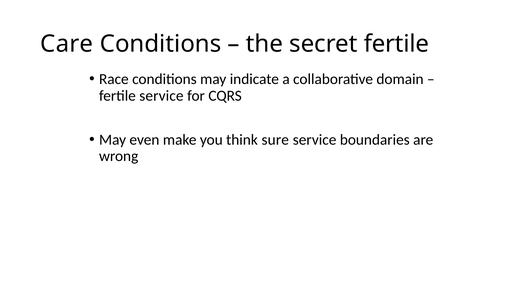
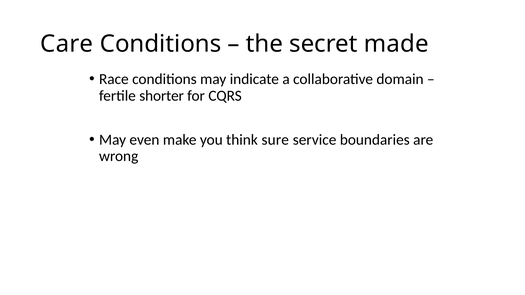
secret fertile: fertile -> made (396, 44)
fertile service: service -> shorter (162, 96)
